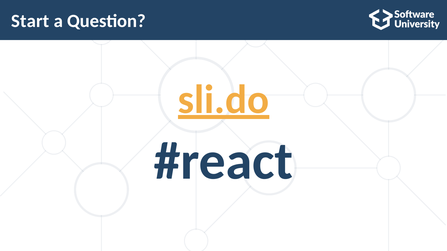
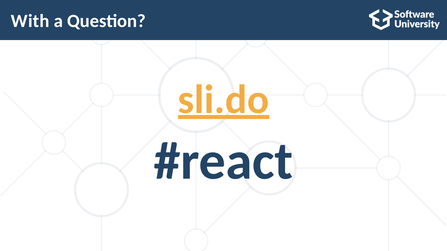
Start: Start -> With (30, 21)
